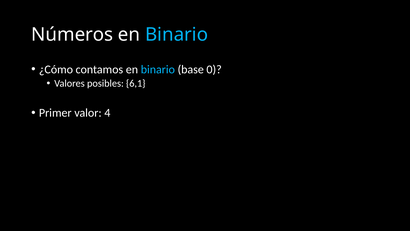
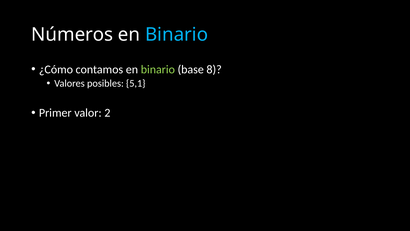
binario colour: light blue -> light green (158, 69)
0: 0 -> 8 (214, 69)
6,1: 6,1 -> 5,1 (136, 83)
4: 4 -> 2 (107, 113)
